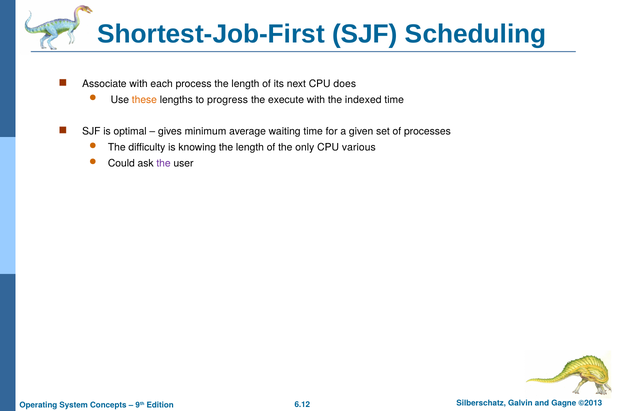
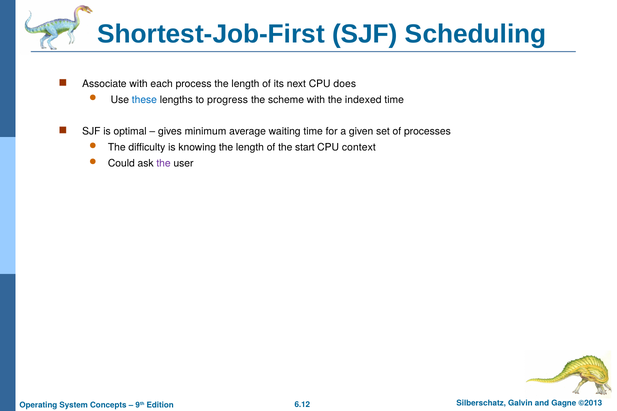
these colour: orange -> blue (144, 100)
execute: execute -> scheme (286, 100)
only: only -> start (305, 148)
various: various -> context (359, 148)
